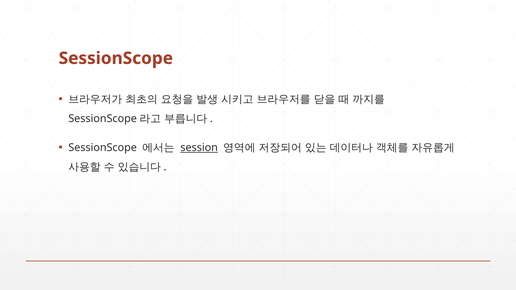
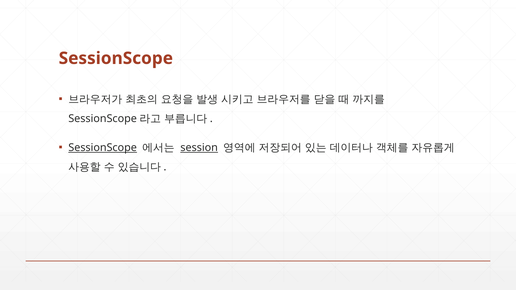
SessionScope underline: none -> present (103, 148)
